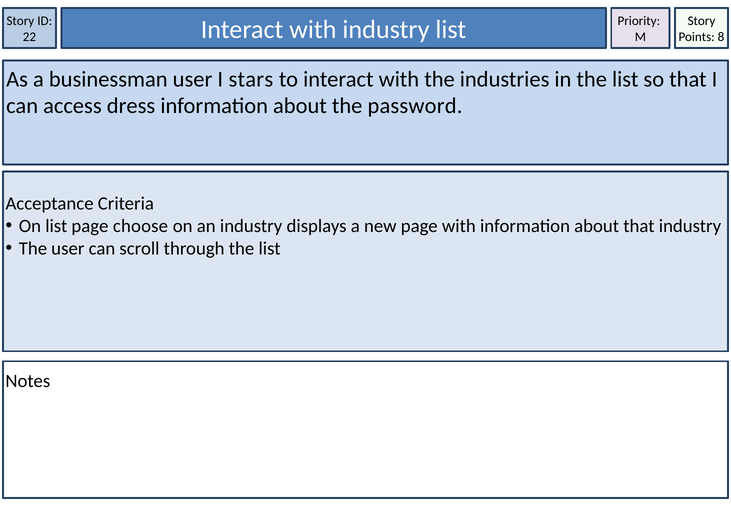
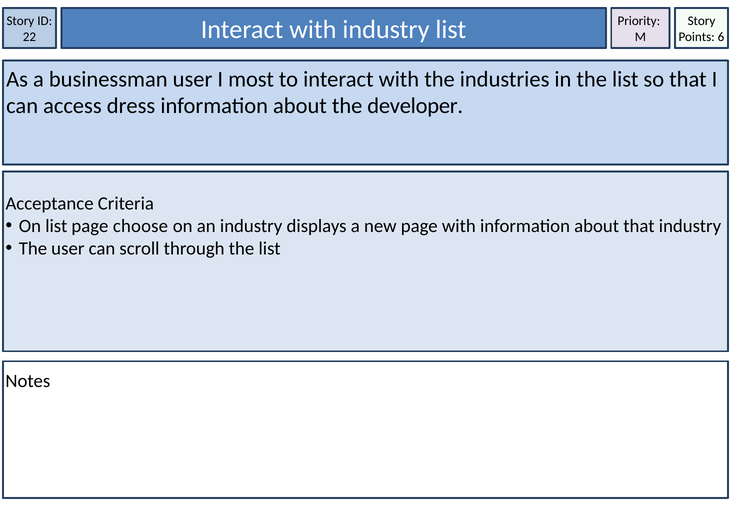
8: 8 -> 6 (721, 37)
stars: stars -> most (251, 79)
password: password -> developer (415, 106)
